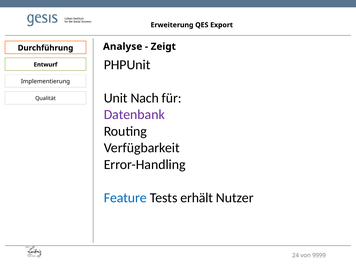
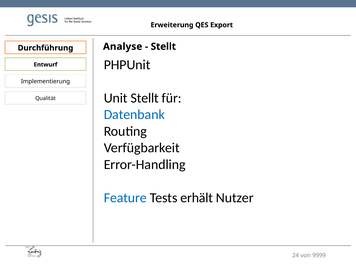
Zeigt: Zeigt -> Stellt (163, 47)
Unit Nach: Nach -> Stellt (145, 98)
Datenbank colour: purple -> blue (134, 115)
